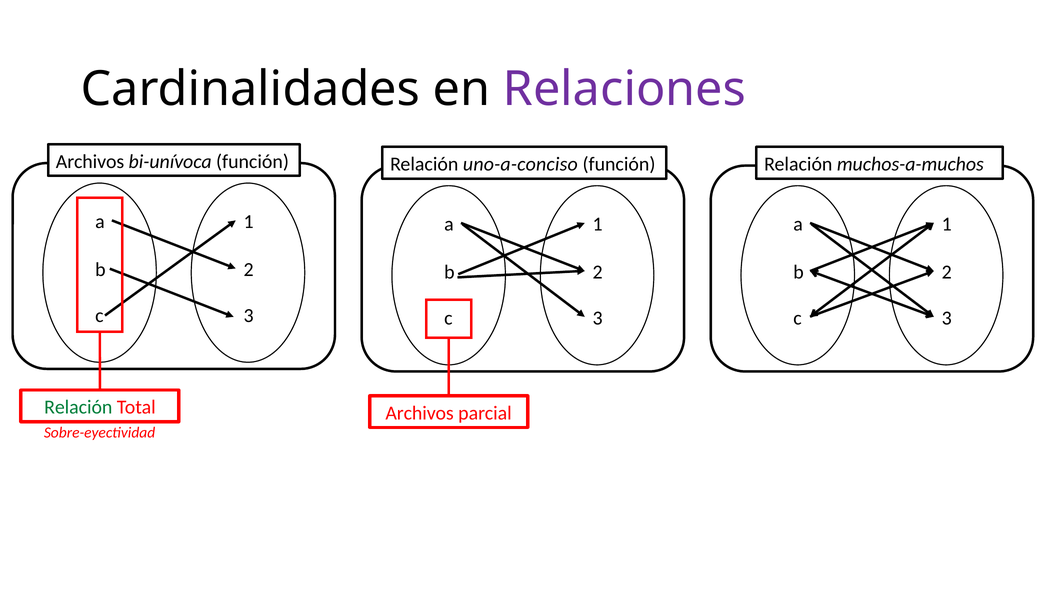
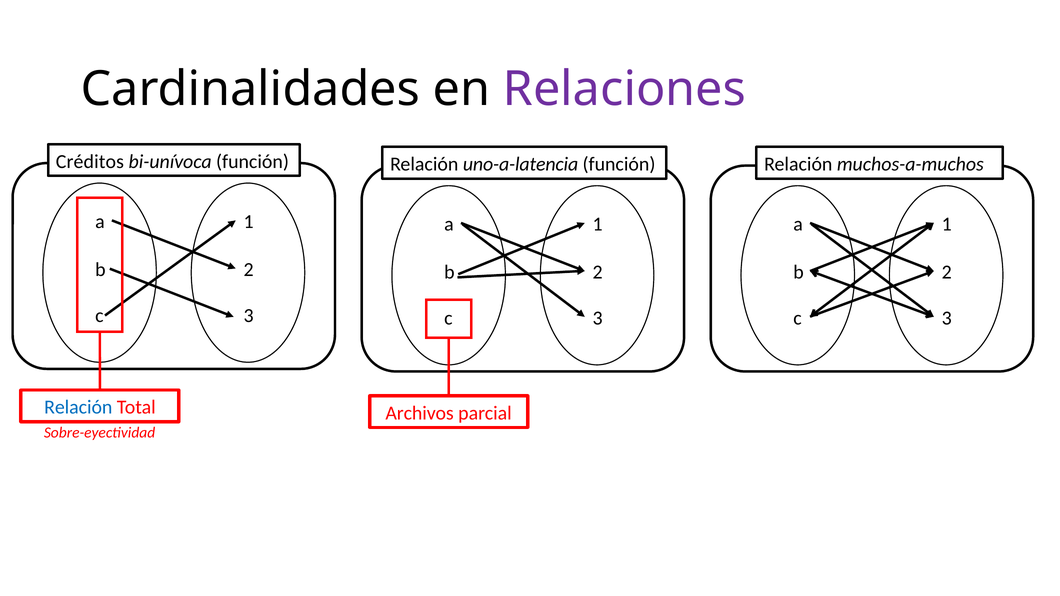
Archivos: Archivos -> Créditos (90, 162)
uno-a-conciso: uno-a-conciso -> uno-a-latencia (521, 164)
Relación colour: green -> blue (78, 407)
